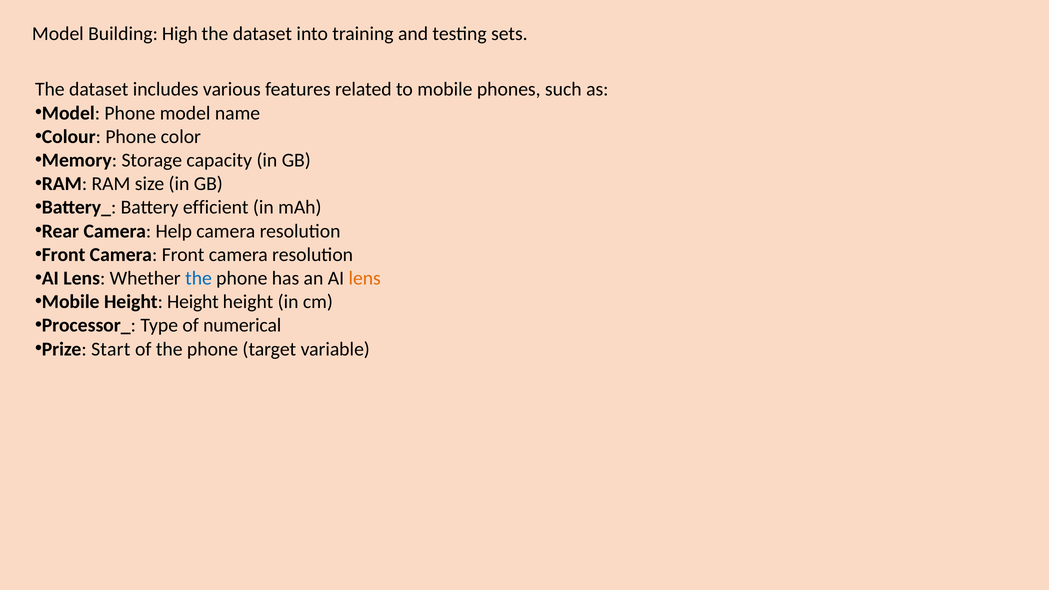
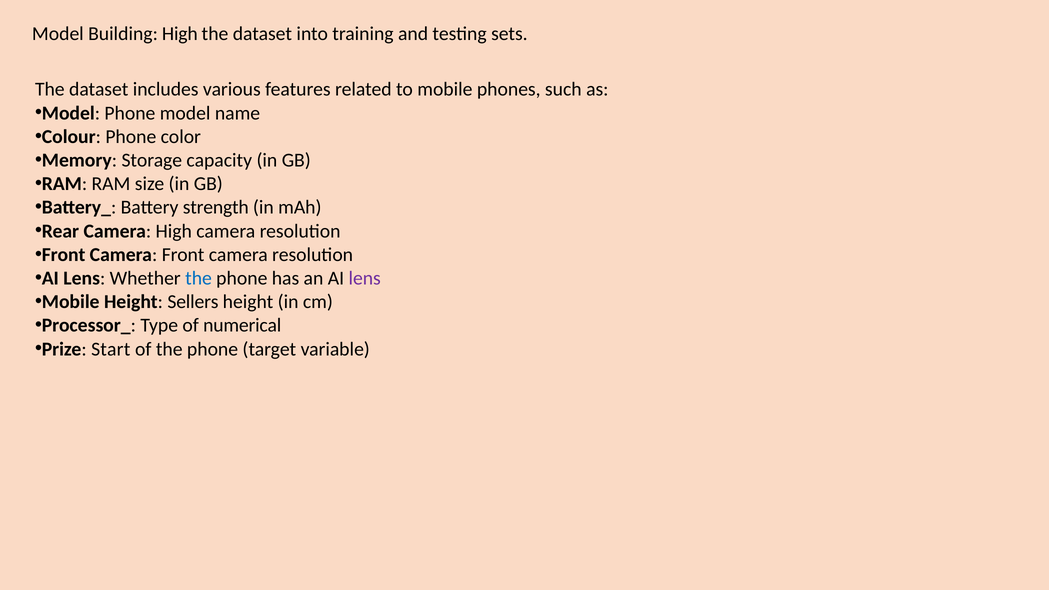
efficient: efficient -> strength (216, 207)
Camera Help: Help -> High (174, 231)
lens colour: orange -> purple (365, 278)
Mobile Height Height: Height -> Sellers (193, 302)
